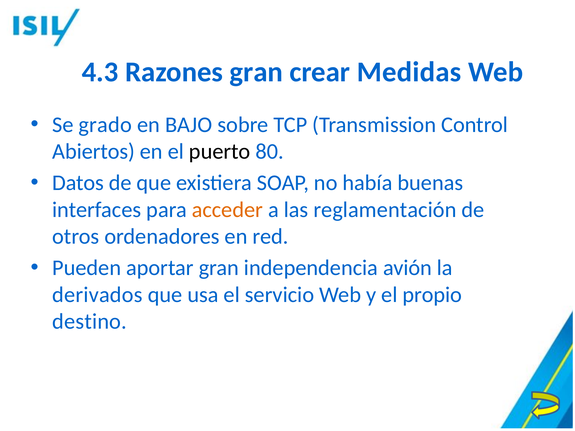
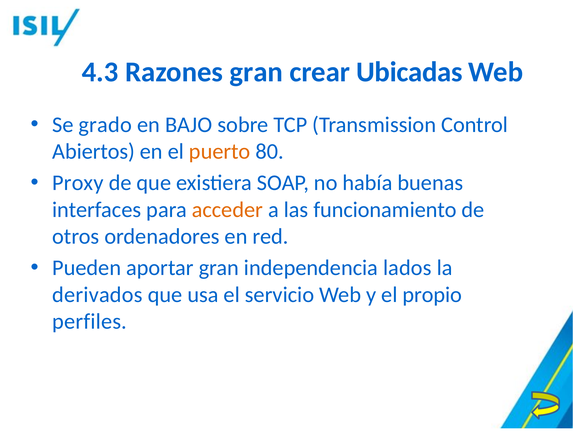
Medidas: Medidas -> Ubicadas (409, 72)
puerto colour: black -> orange (220, 152)
Datos: Datos -> Proxy (78, 183)
reglamentación: reglamentación -> funcionamiento (385, 210)
avión: avión -> lados (407, 268)
destino: destino -> perfiles (90, 322)
